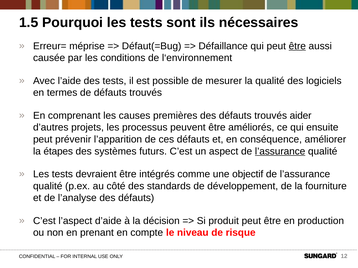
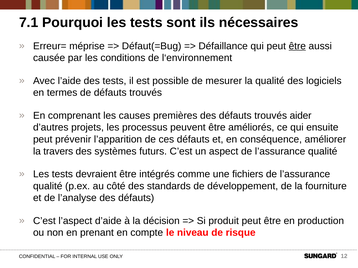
1.5: 1.5 -> 7.1 (29, 23)
étapes: étapes -> travers (58, 152)
l’assurance underline: present -> none (280, 152)
objectif: objectif -> fichiers (248, 174)
